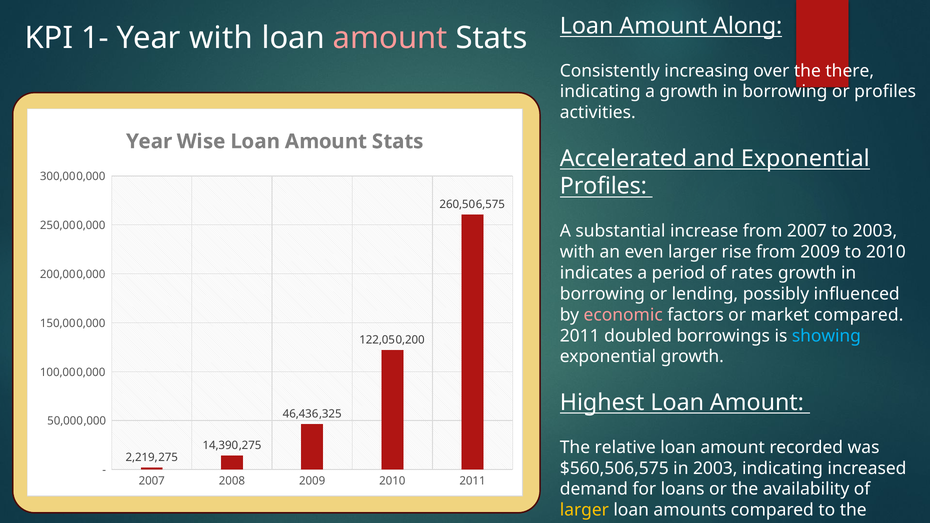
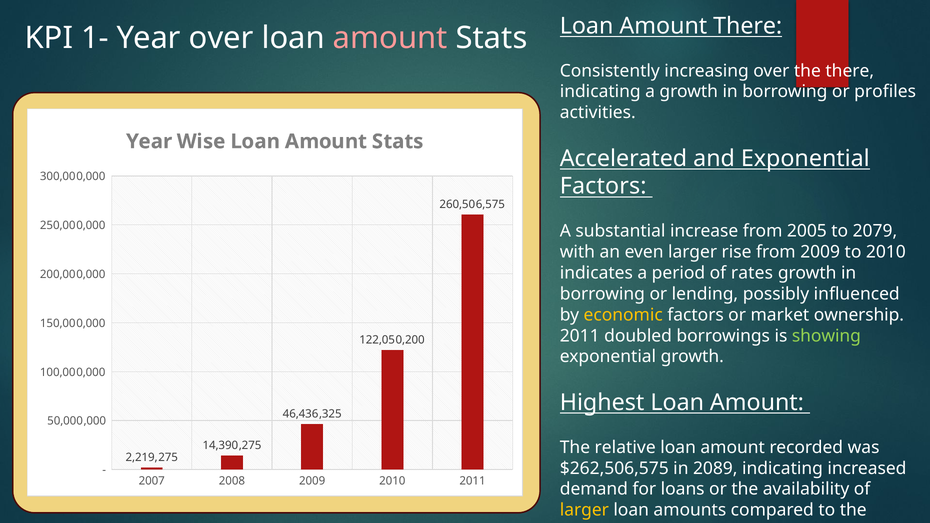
Year with: with -> over (221, 38)
Amount Along: Along -> There (748, 26)
Profiles: Profiles -> Factors (603, 186)
from 2007: 2007 -> 2005 (807, 231)
to 2003: 2003 -> 2079 (875, 231)
economic colour: pink -> yellow (623, 315)
market compared: compared -> ownership (859, 315)
showing colour: light blue -> light green (826, 336)
$560,506,575: $560,506,575 -> $262,506,575 (614, 468)
in 2003: 2003 -> 2089 (715, 468)
